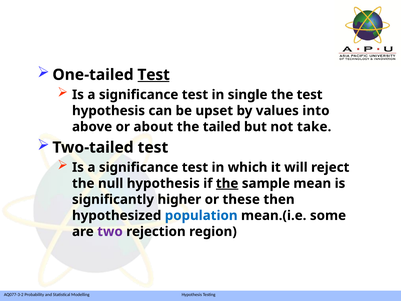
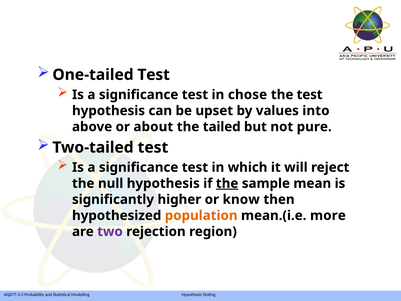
Test underline: present -> none (154, 75)
single: single -> chose (248, 95)
take: take -> pure (314, 127)
these: these -> know (241, 199)
population colour: blue -> orange (201, 215)
some: some -> more (328, 215)
